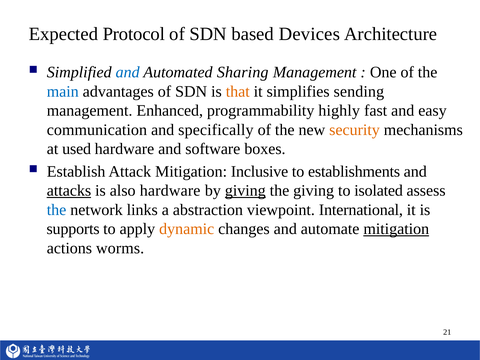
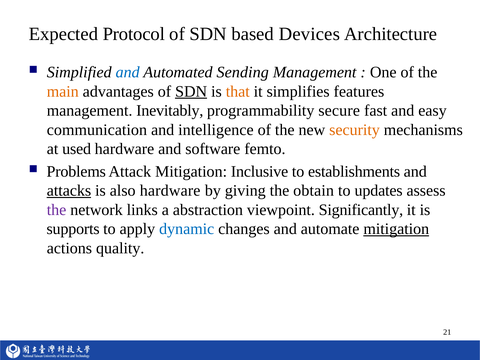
Sharing: Sharing -> Sending (243, 72)
main colour: blue -> orange (63, 91)
SDN underline: none -> present (191, 91)
sending: sending -> features (359, 91)
Enhanced: Enhanced -> Inevitably (170, 111)
highly: highly -> secure (339, 111)
specifically: specifically -> intelligence (216, 130)
boxes: boxes -> femto (265, 149)
Establish: Establish -> Problems (76, 171)
giving underline: present -> none (245, 191)
the giving: giving -> obtain (314, 191)
isolated: isolated -> updates (379, 191)
the colour: blue -> purple (57, 210)
International: International -> Significantly (361, 210)
dynamic colour: orange -> blue (187, 229)
worms: worms -> quality (120, 248)
